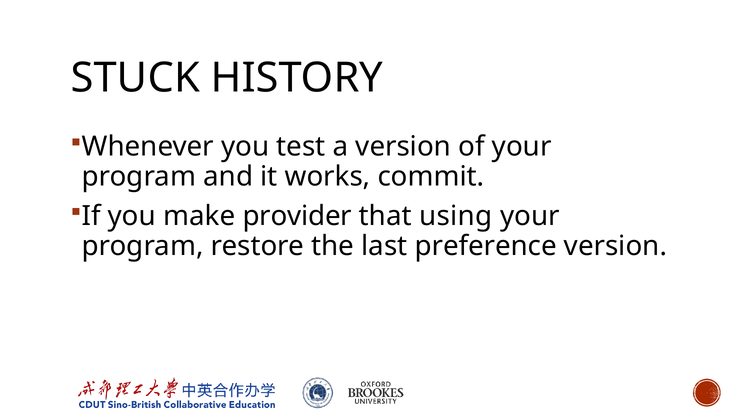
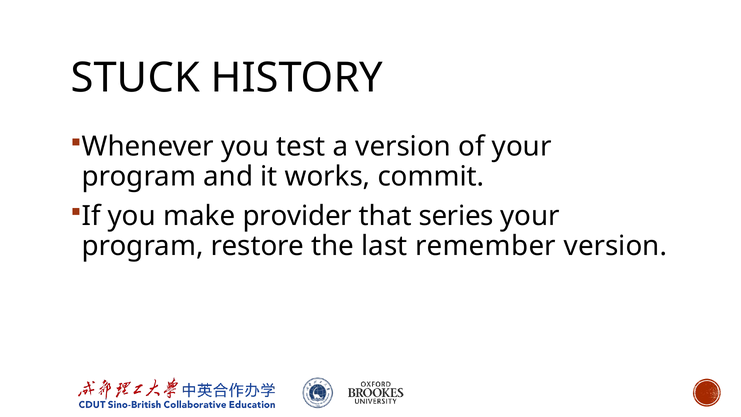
using: using -> series (456, 216)
preference: preference -> remember (485, 246)
